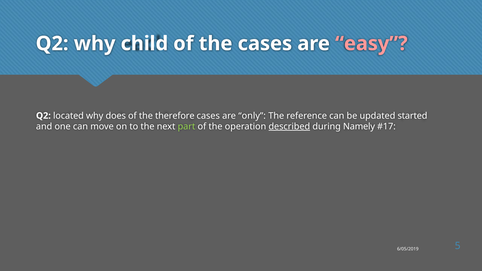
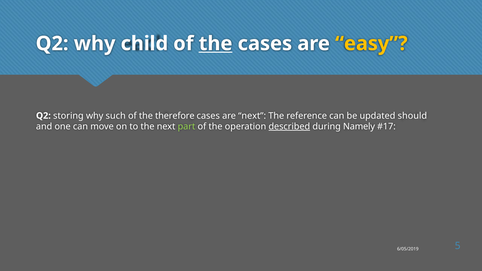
the underline: none -> present (216, 44)
easy colour: pink -> yellow (371, 44)
located: located -> storing (68, 116)
does: does -> such (116, 116)
are only: only -> next (252, 116)
started: started -> should (412, 116)
